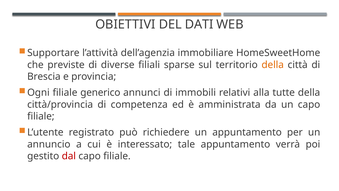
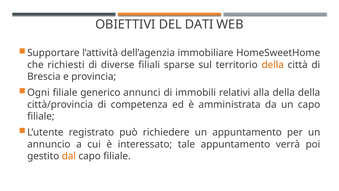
previste: previste -> richiesti (66, 65)
alla tutte: tutte -> della (284, 92)
dal colour: red -> orange (69, 156)
